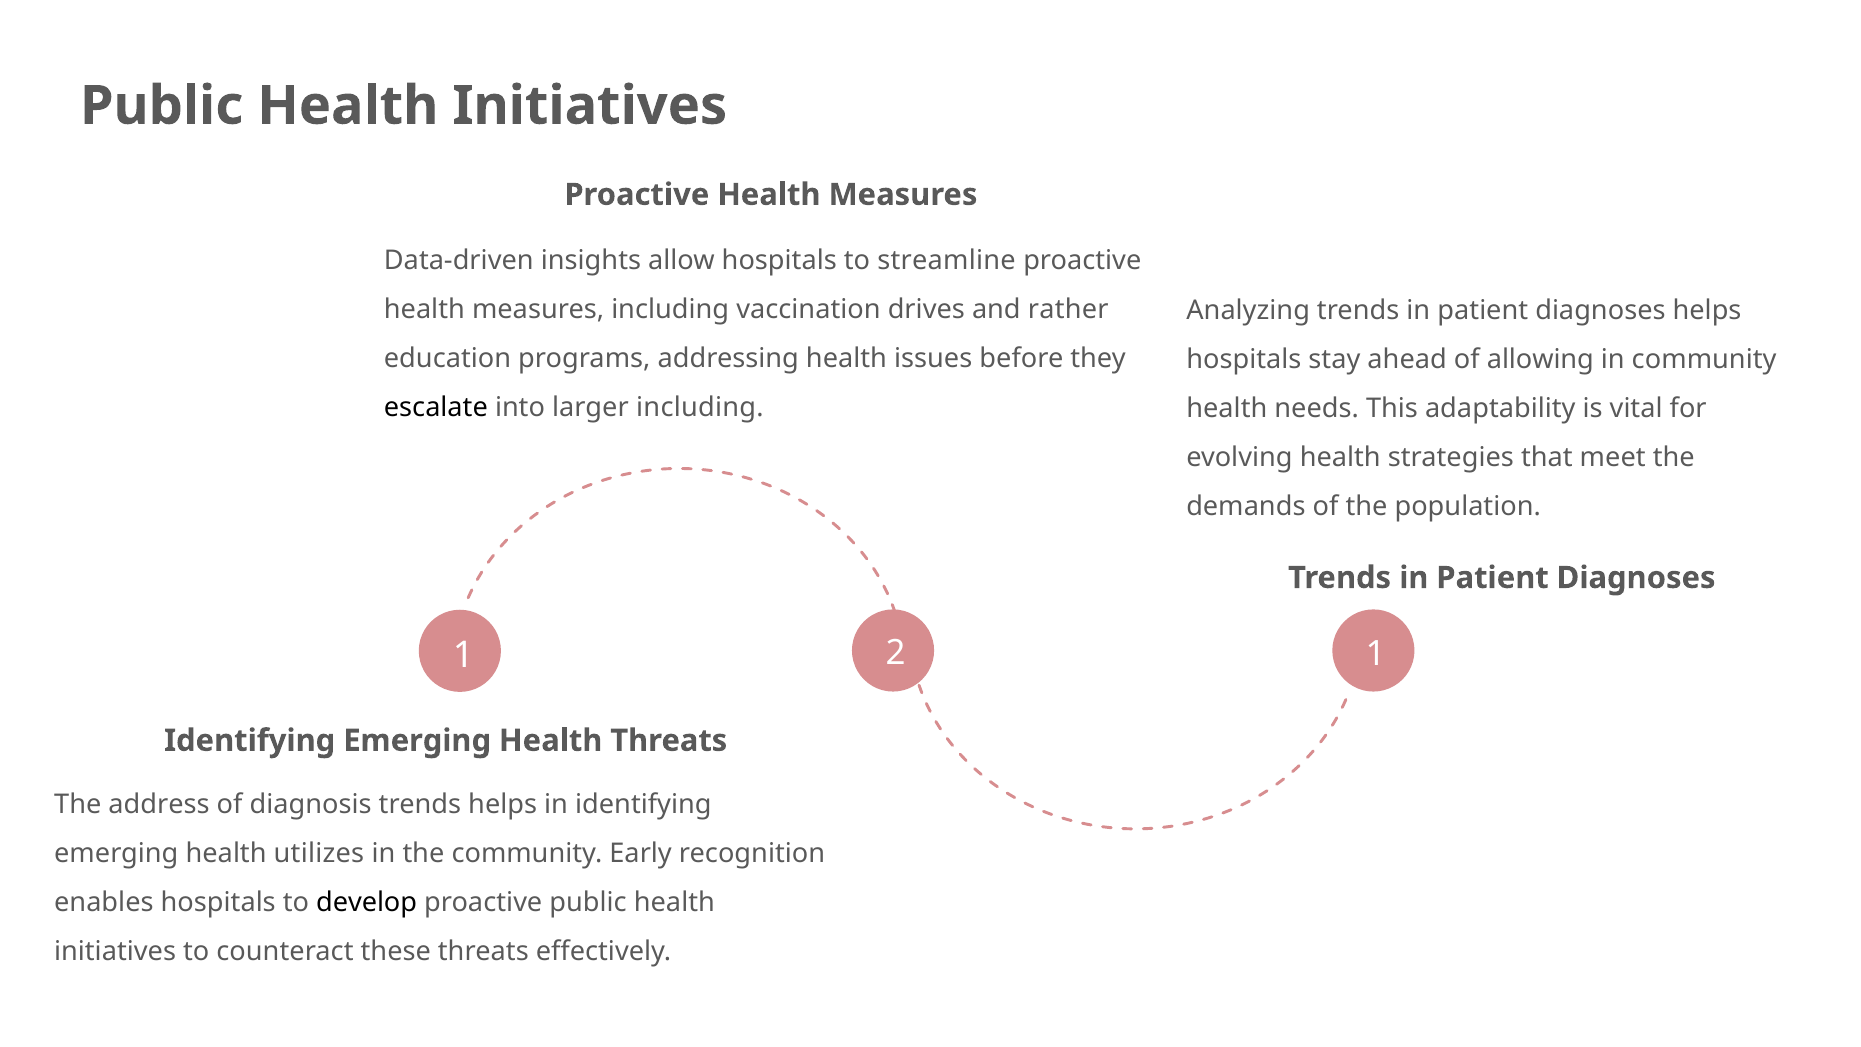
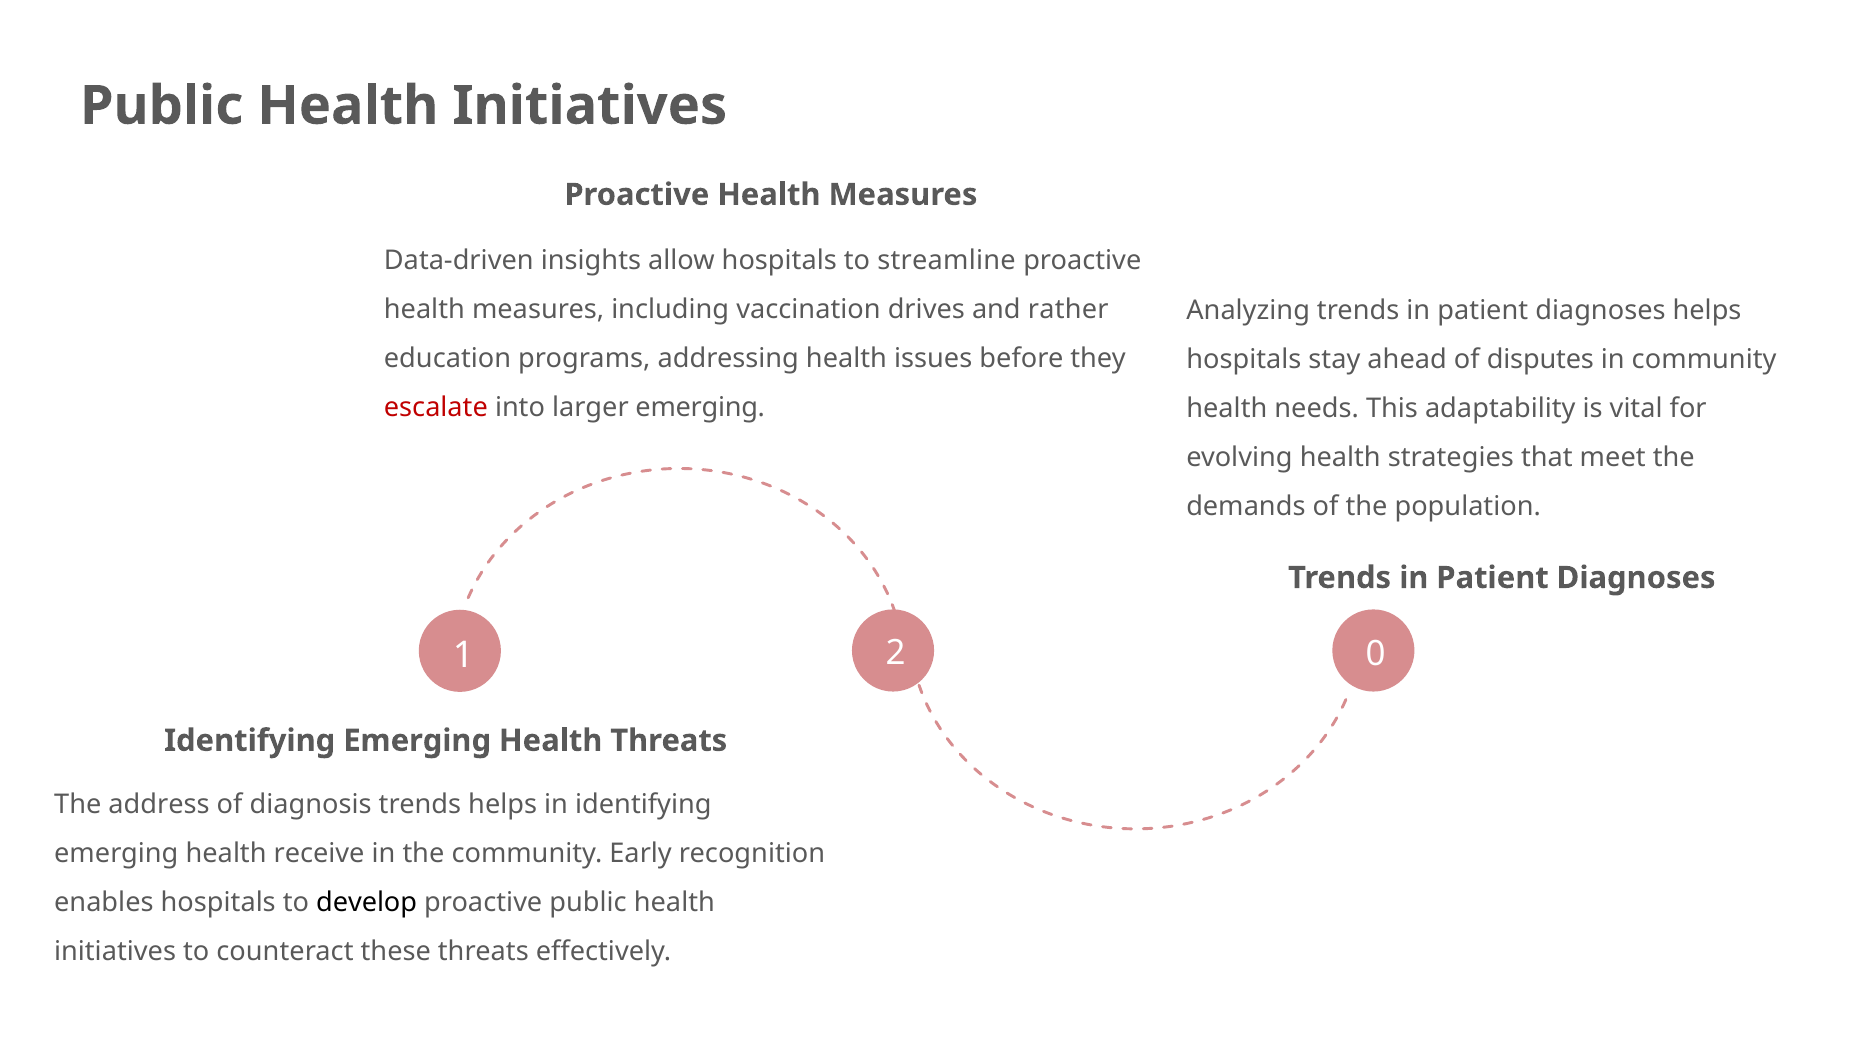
allowing: allowing -> disputes (1540, 360)
escalate colour: black -> red (436, 407)
larger including: including -> emerging (700, 407)
1: 1 -> 0 (1375, 654)
utilizes: utilizes -> receive (319, 853)
